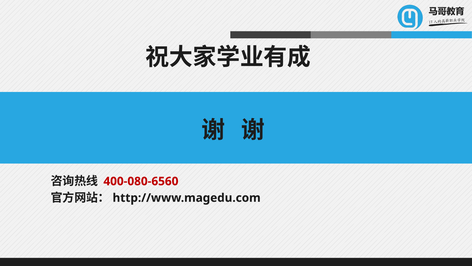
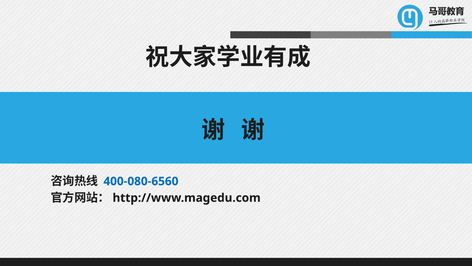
400-080-6560 colour: red -> blue (141, 181)
